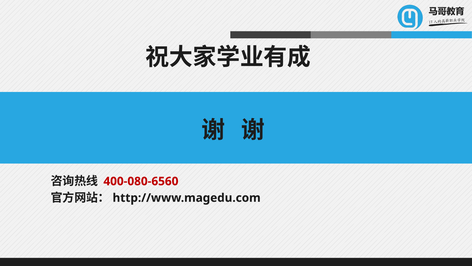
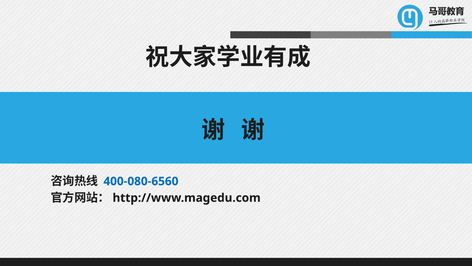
400-080-6560 colour: red -> blue (141, 181)
